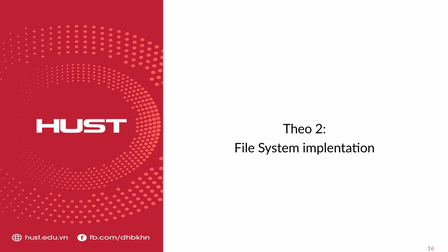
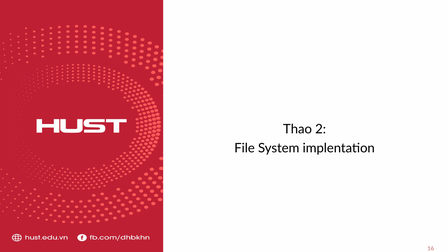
Theo: Theo -> Thao (297, 129)
